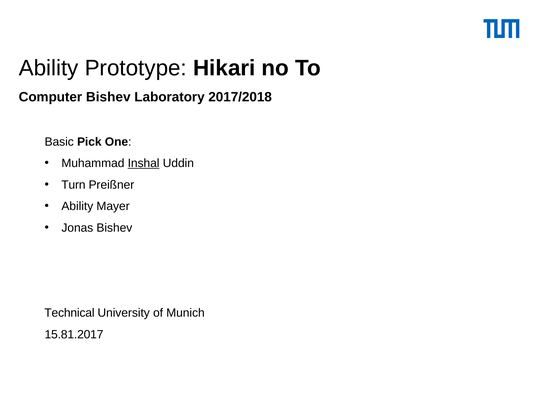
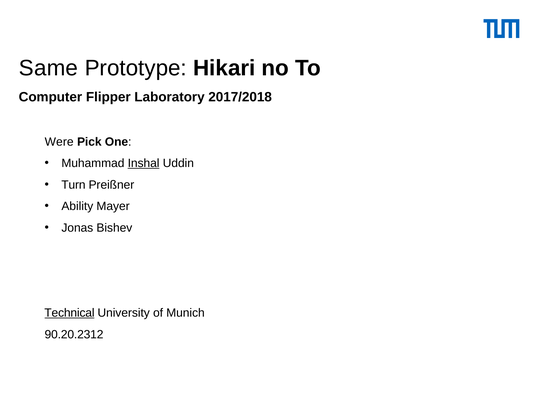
Ability: Ability -> Same (49, 68)
Computer Bishev: Bishev -> Flipper (108, 97)
Basic: Basic -> Were (59, 142)
Technical underline: none -> present (69, 313)
15.81.2017: 15.81.2017 -> 90.20.2312 (74, 334)
